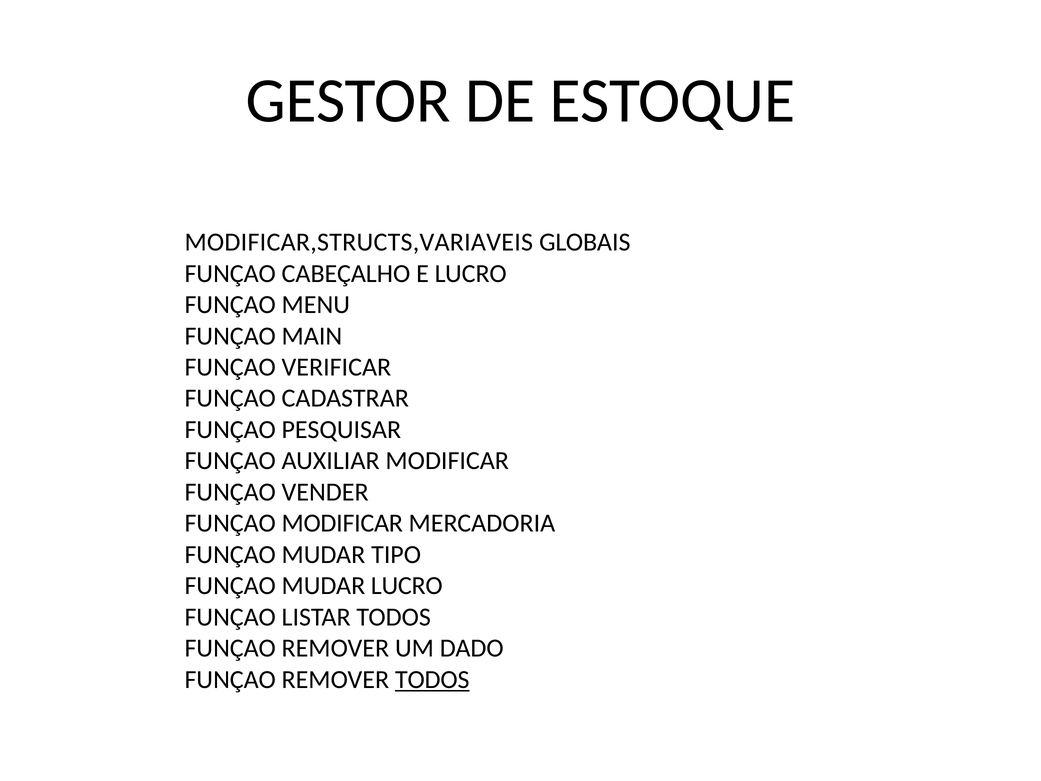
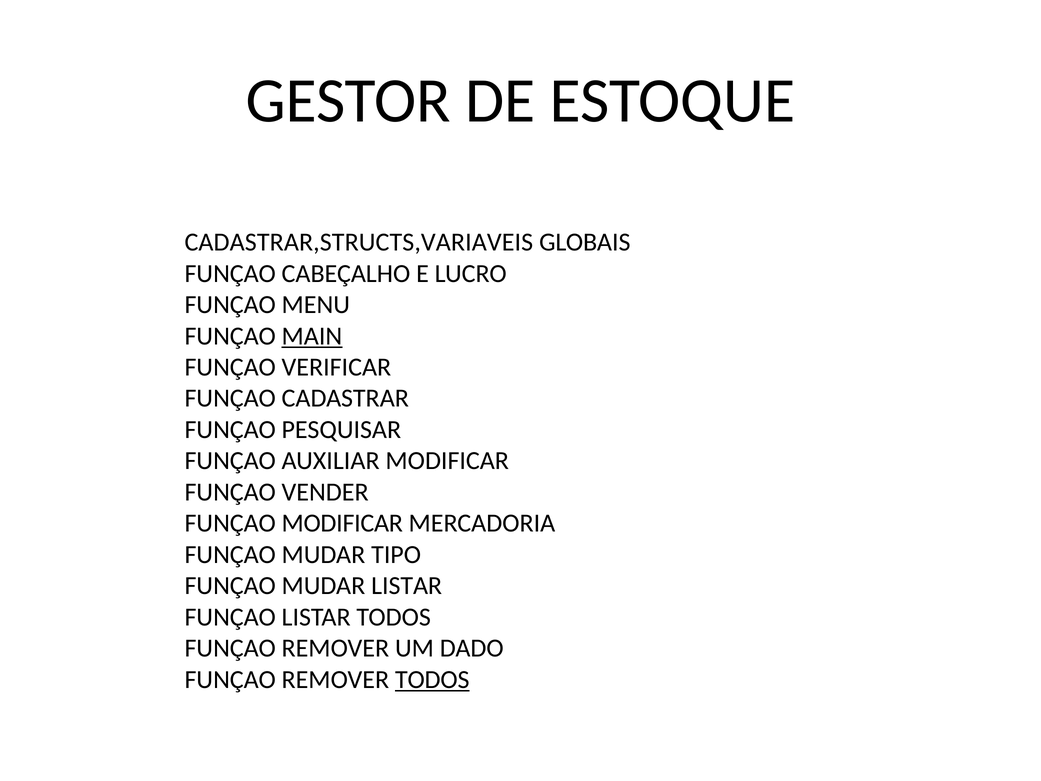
MODIFICAR,STRUCTS,VARIAVEIS: MODIFICAR,STRUCTS,VARIAVEIS -> CADASTRAR,STRUCTS,VARIAVEIS (359, 242)
MAIN underline: none -> present (312, 336)
MUDAR LUCRO: LUCRO -> LISTAR (407, 586)
